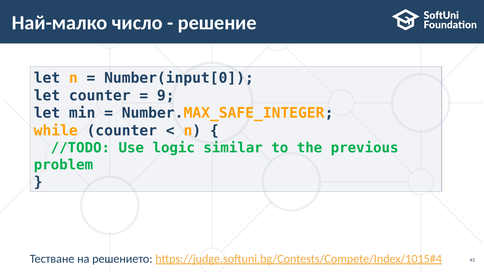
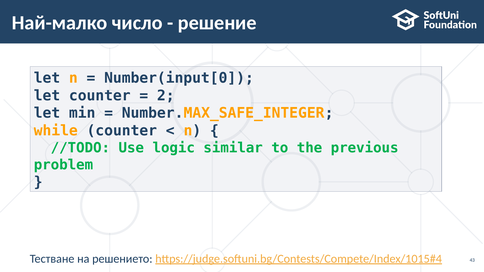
9: 9 -> 2 (166, 96)
